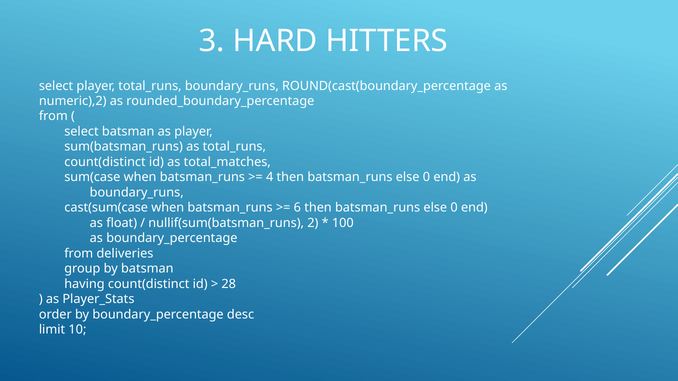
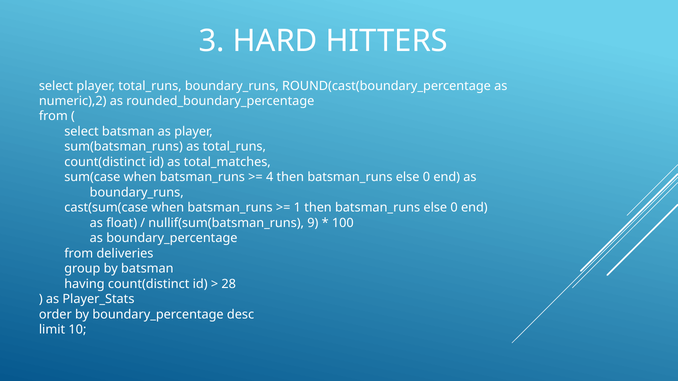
6: 6 -> 1 (297, 208)
2: 2 -> 9 (313, 223)
